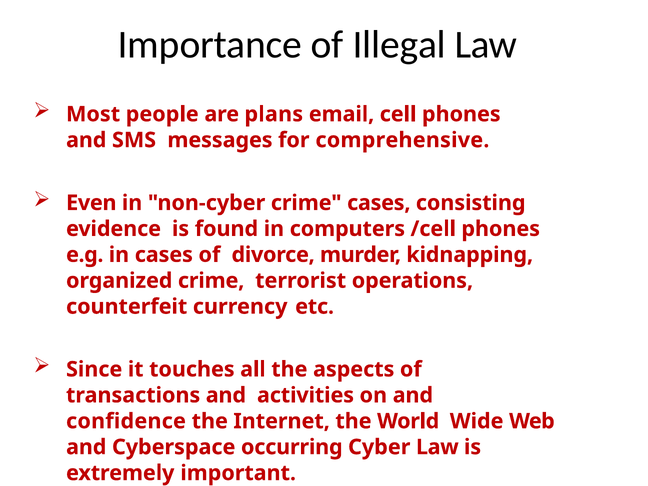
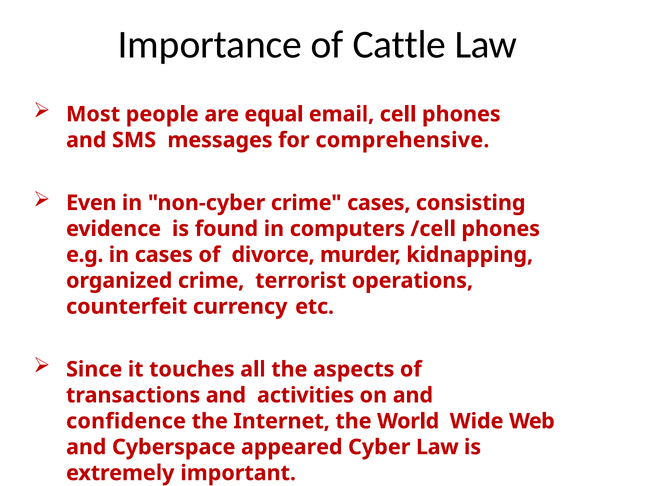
Illegal: Illegal -> Cattle (399, 45)
plans: plans -> equal (274, 114)
occurring: occurring -> appeared (292, 447)
